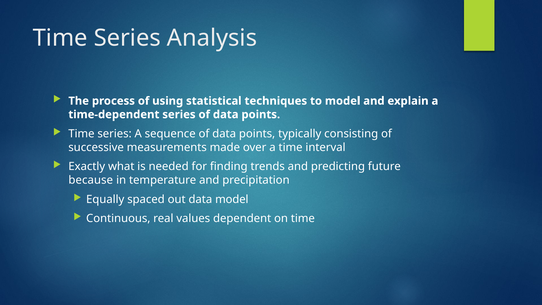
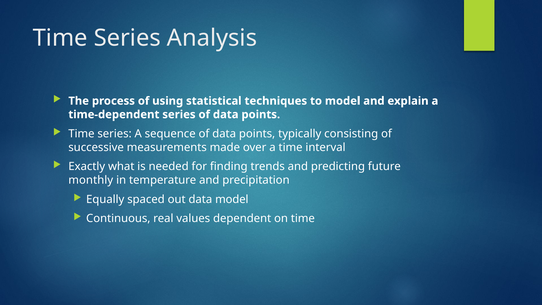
because: because -> monthly (91, 180)
